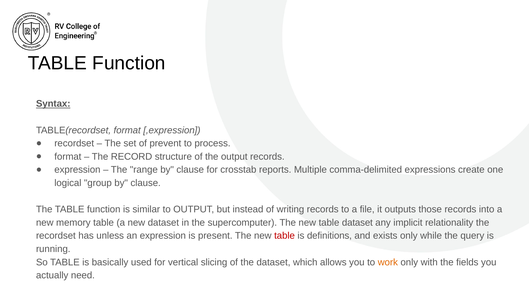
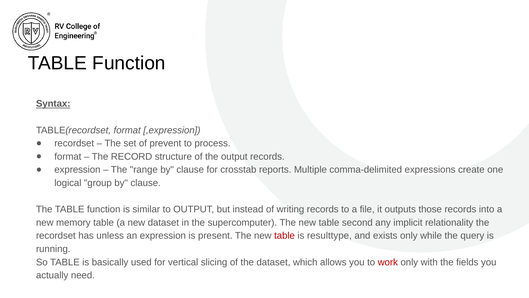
table dataset: dataset -> second (357, 222)
definitions: definitions -> resulttype (329, 235)
work colour: orange -> red (388, 262)
